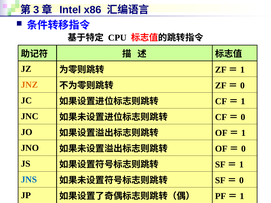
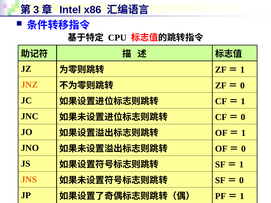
JNS colour: blue -> orange (29, 180)
